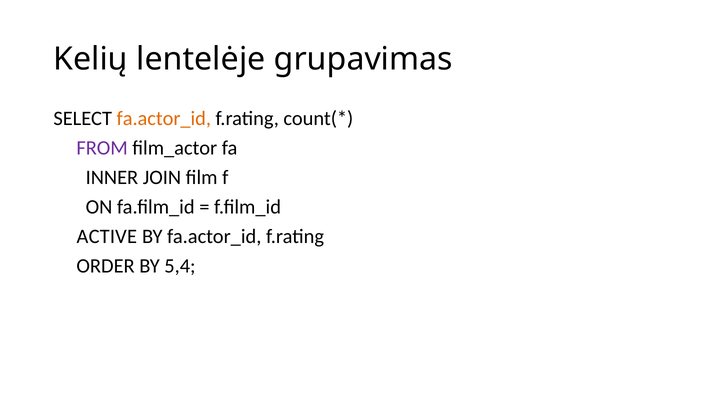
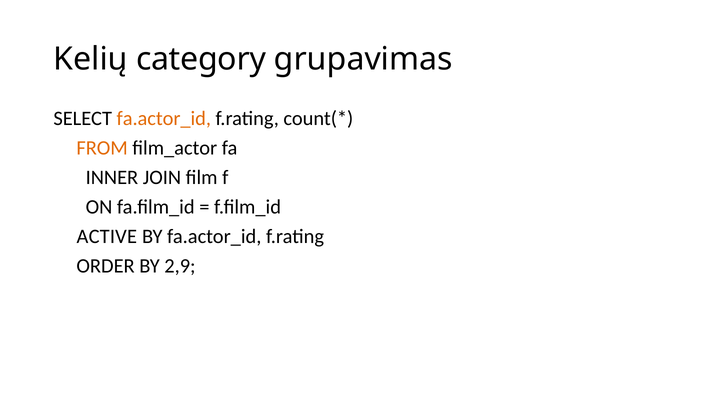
lentelėje: lentelėje -> category (201, 59)
FROM colour: purple -> orange (102, 148)
5,4: 5,4 -> 2,9 (180, 265)
